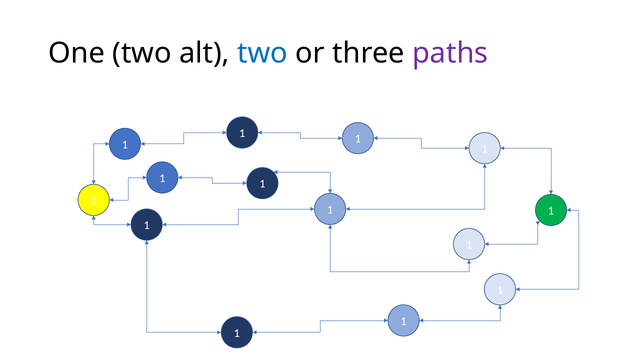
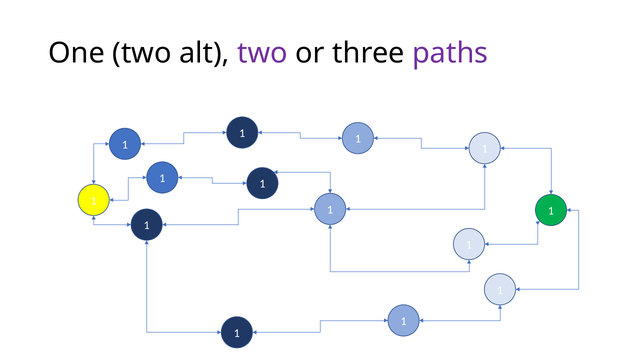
two colour: blue -> purple (263, 53)
